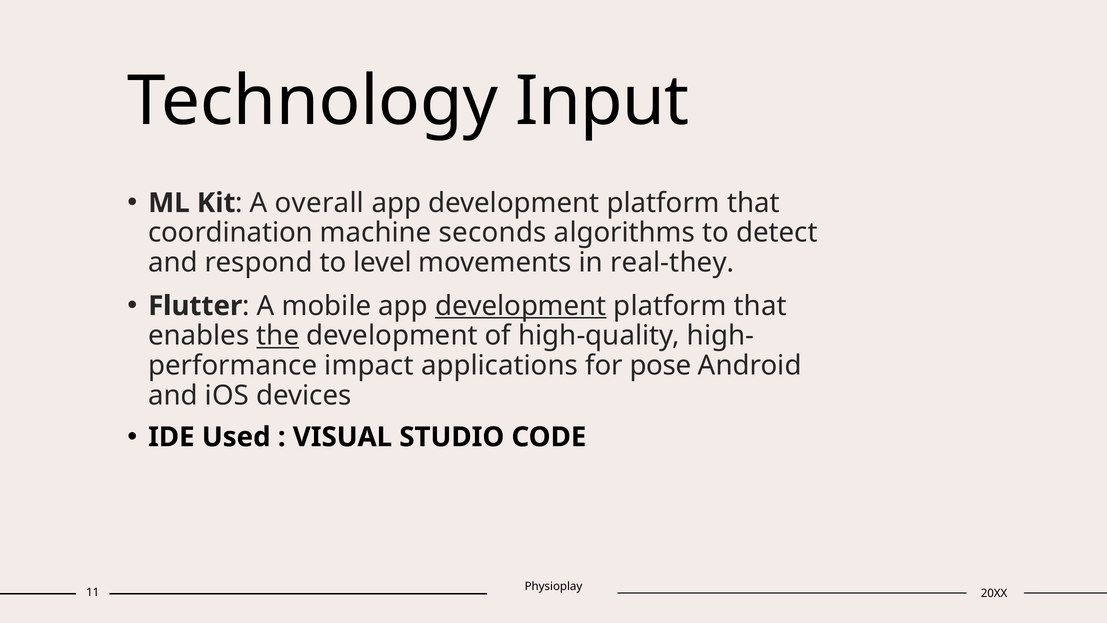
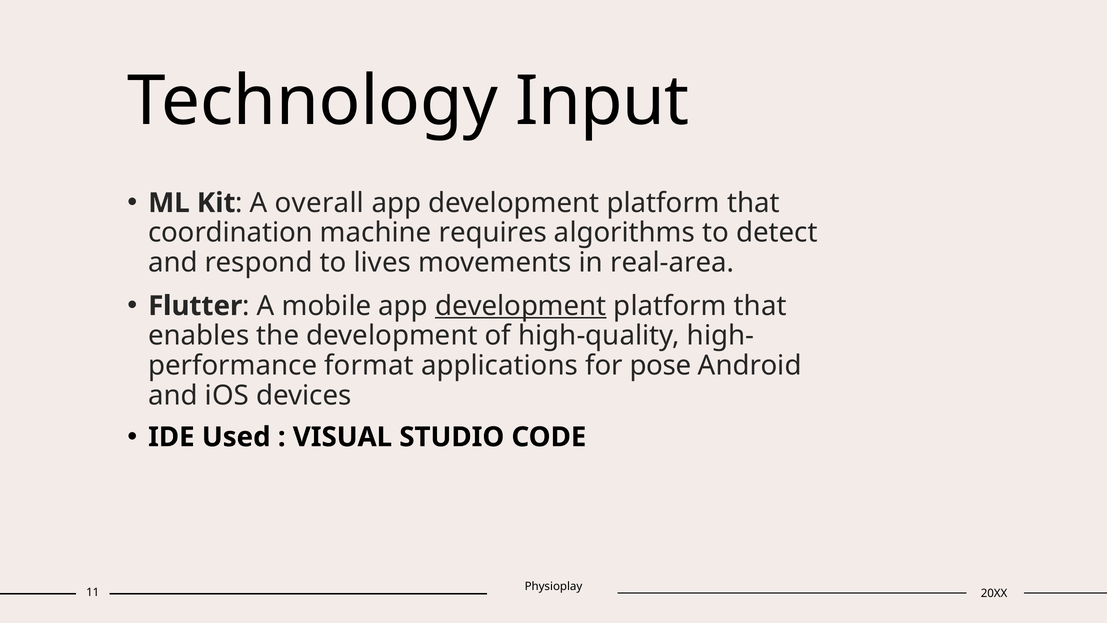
seconds: seconds -> requires (493, 233)
level: level -> lives (382, 263)
real-they: real-they -> real-area (672, 263)
the underline: present -> none (278, 336)
impact: impact -> format (369, 366)
